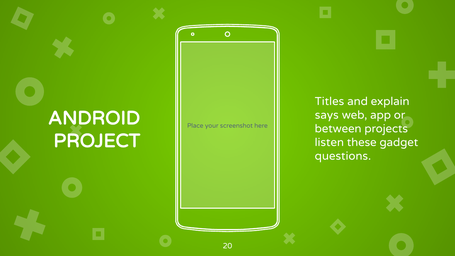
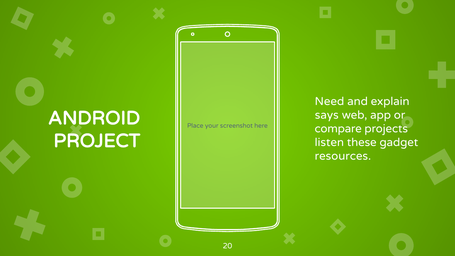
Titles: Titles -> Need (329, 102)
between: between -> compare (338, 129)
questions: questions -> resources (343, 156)
